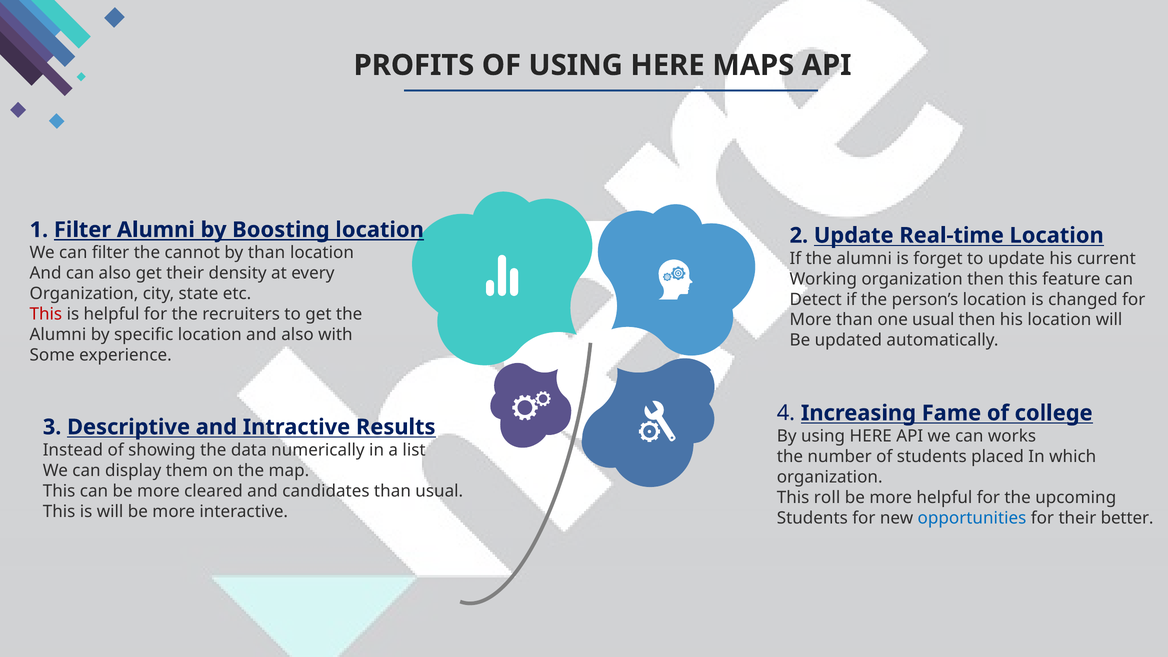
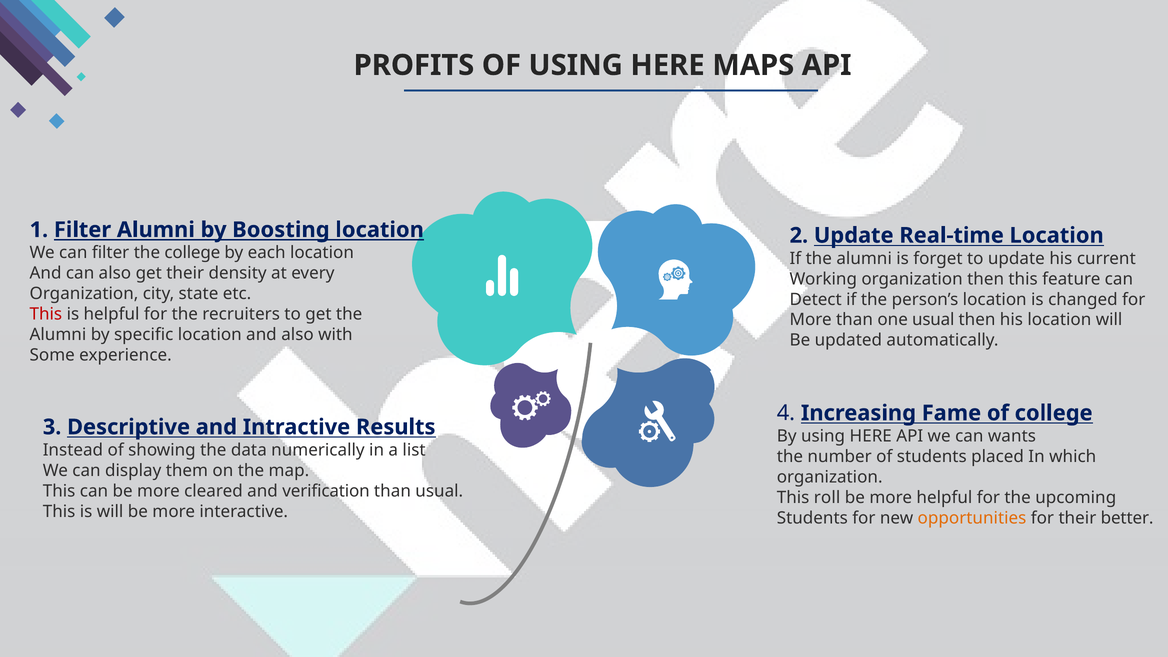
the cannot: cannot -> college (192, 253)
by than: than -> each (267, 253)
works: works -> wants (1012, 436)
candidates: candidates -> verification (326, 491)
opportunities colour: blue -> orange (972, 518)
